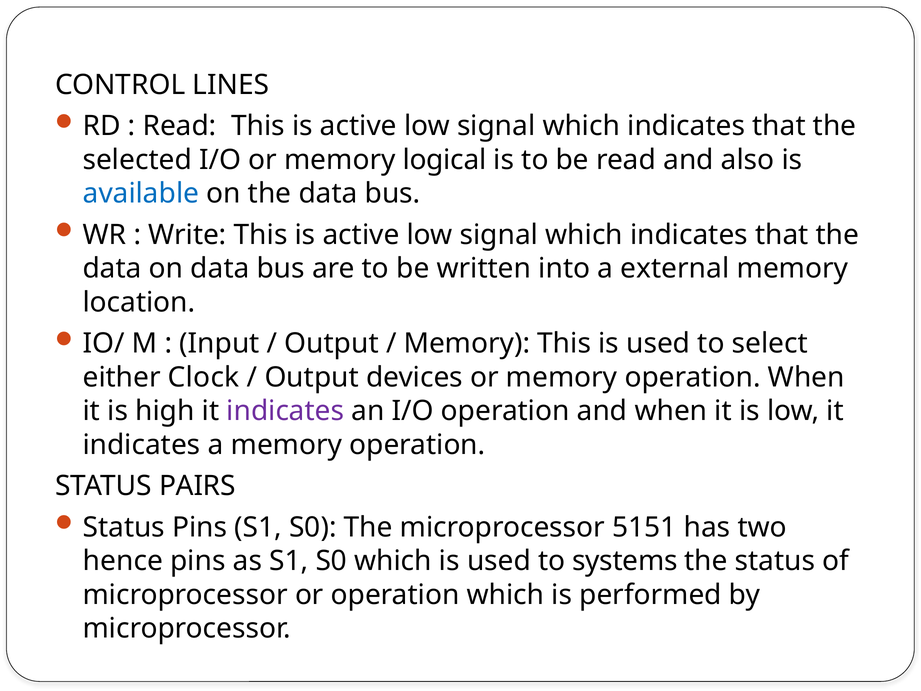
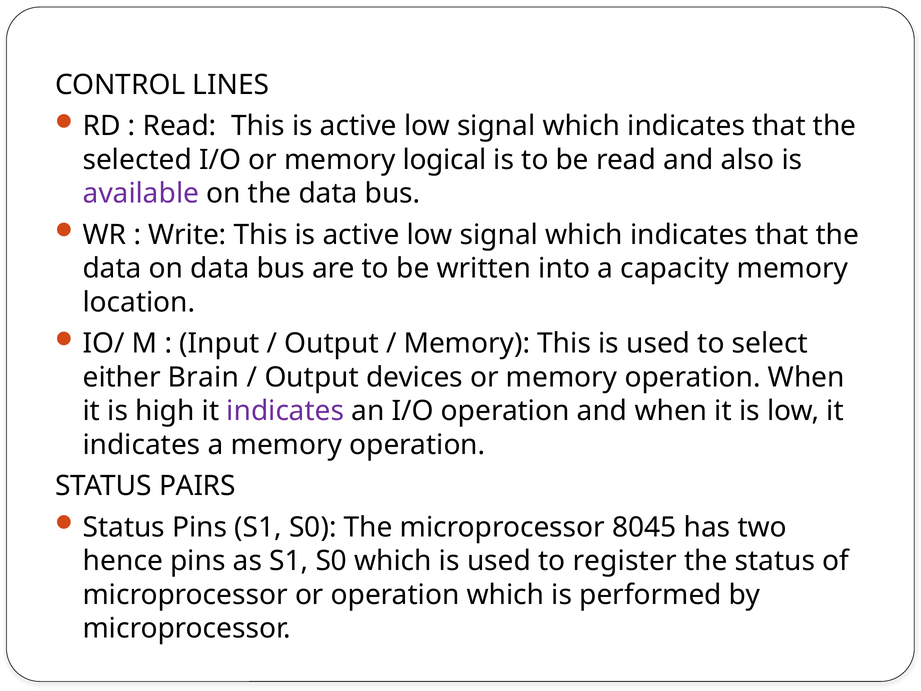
available colour: blue -> purple (141, 193)
external: external -> capacity (675, 268)
Clock: Clock -> Brain (204, 377)
5151: 5151 -> 8045 (644, 527)
systems: systems -> register (625, 561)
